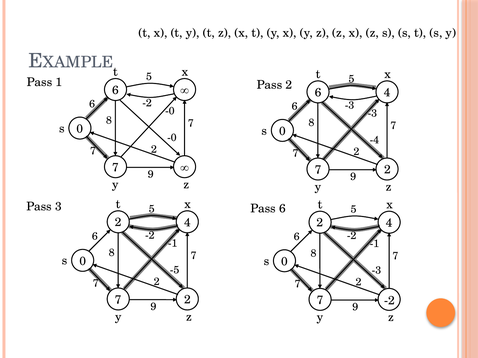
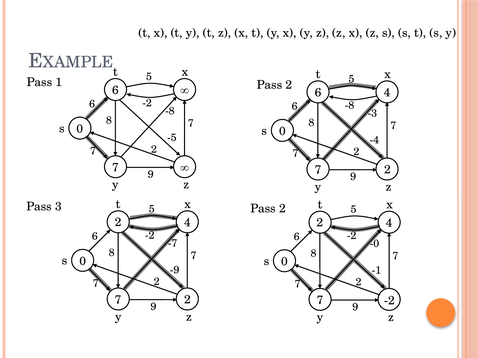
-3: -3 -> -8 (350, 106)
-0: -0 -> -8 (170, 111)
-0: -0 -> -5 (172, 138)
3 Pass 6: 6 -> 2 (282, 209)
-1: -1 -> -7 (173, 244)
-1: -1 -> -0 (374, 244)
-5: -5 -> -9 (175, 270)
-3: -3 -> -1 (376, 271)
